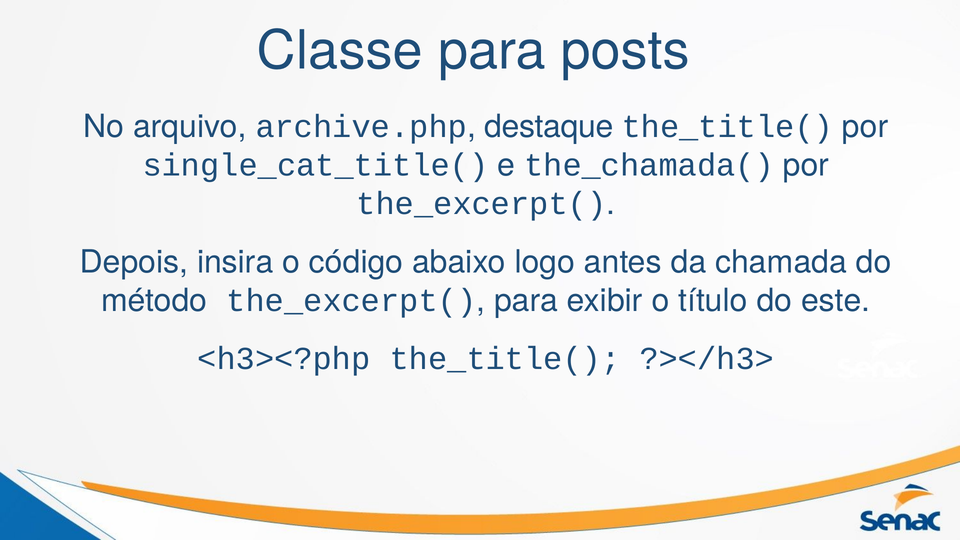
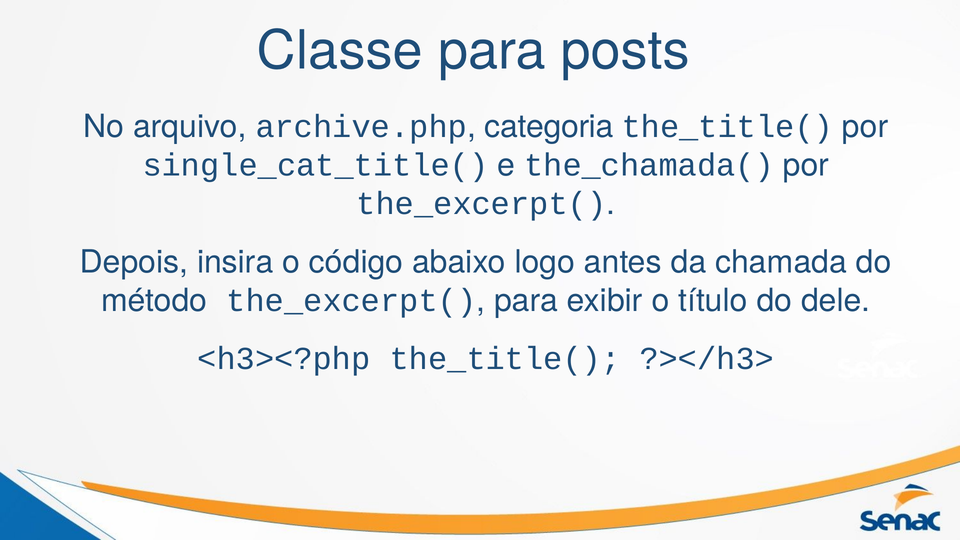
destaque: destaque -> categoria (549, 127)
este: este -> dele (836, 300)
